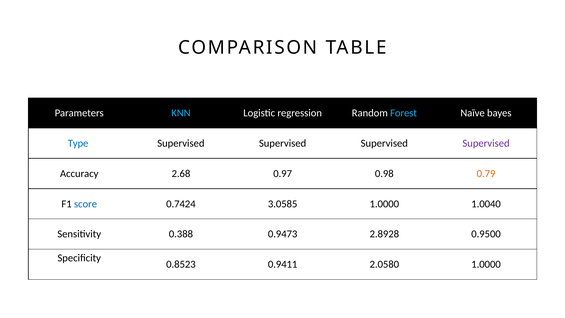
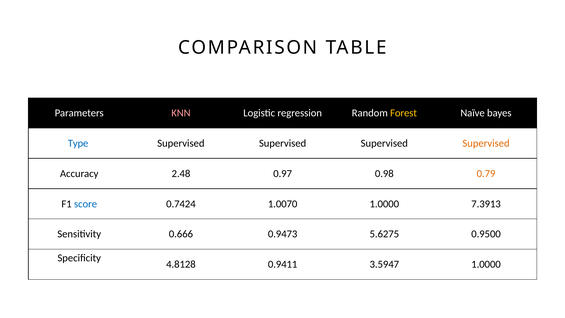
KNN colour: light blue -> pink (181, 113)
Forest colour: light blue -> yellow (404, 113)
Supervised colour: purple -> orange (486, 143)
2.68: 2.68 -> 2.48 (181, 173)
3.0585: 3.0585 -> 1.0070 (283, 204)
1.0040: 1.0040 -> 7.3913 (486, 204)
0.388: 0.388 -> 0.666 (181, 234)
2.8928: 2.8928 -> 5.6275 (384, 234)
0.8523: 0.8523 -> 4.8128 (181, 264)
2.0580: 2.0580 -> 3.5947 (384, 264)
